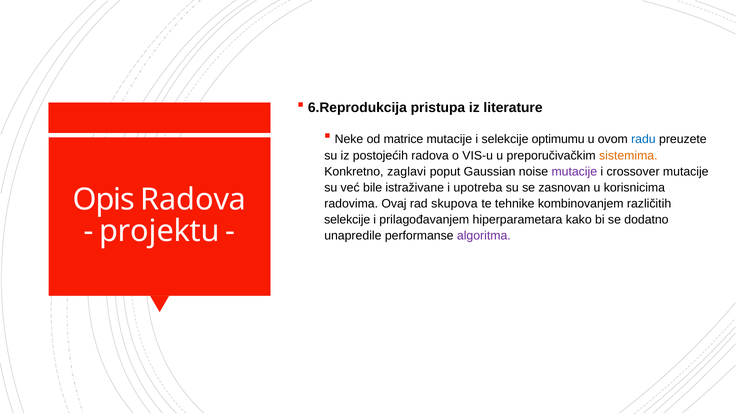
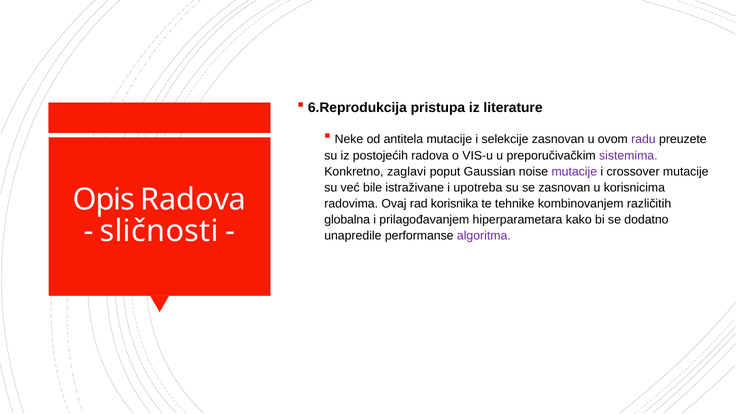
matrice: matrice -> antitela (403, 139)
selekcije optimumu: optimumu -> zasnovan (558, 139)
radu colour: blue -> purple (643, 139)
sistemima colour: orange -> purple (628, 156)
skupova: skupova -> korisnika (455, 204)
selekcije: selekcije -> globalna (347, 220)
projektu: projektu -> sličnosti (159, 231)
